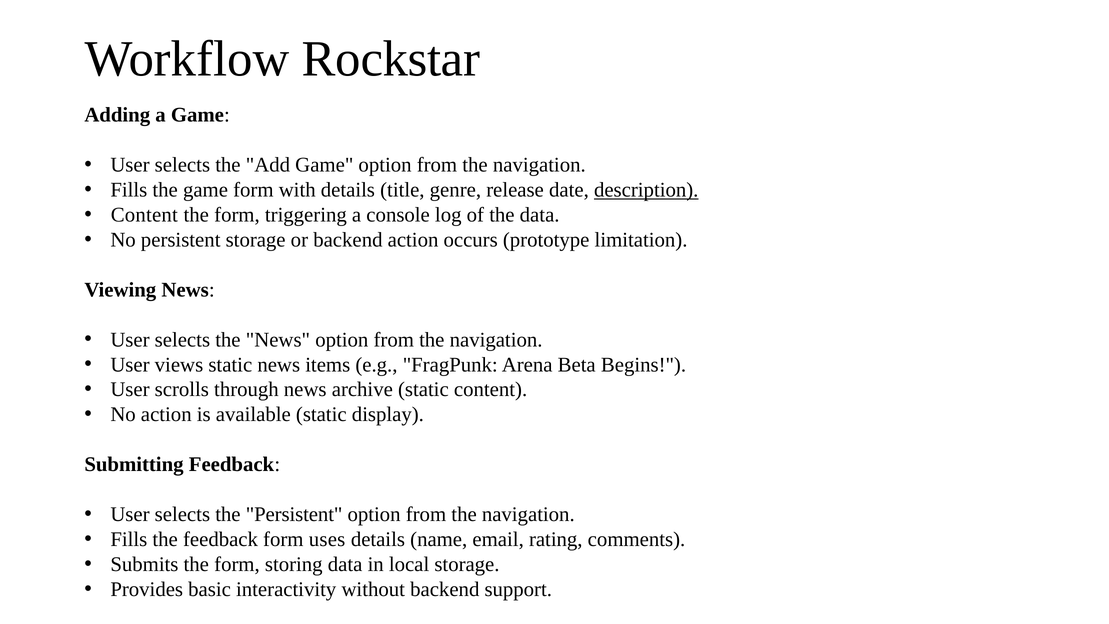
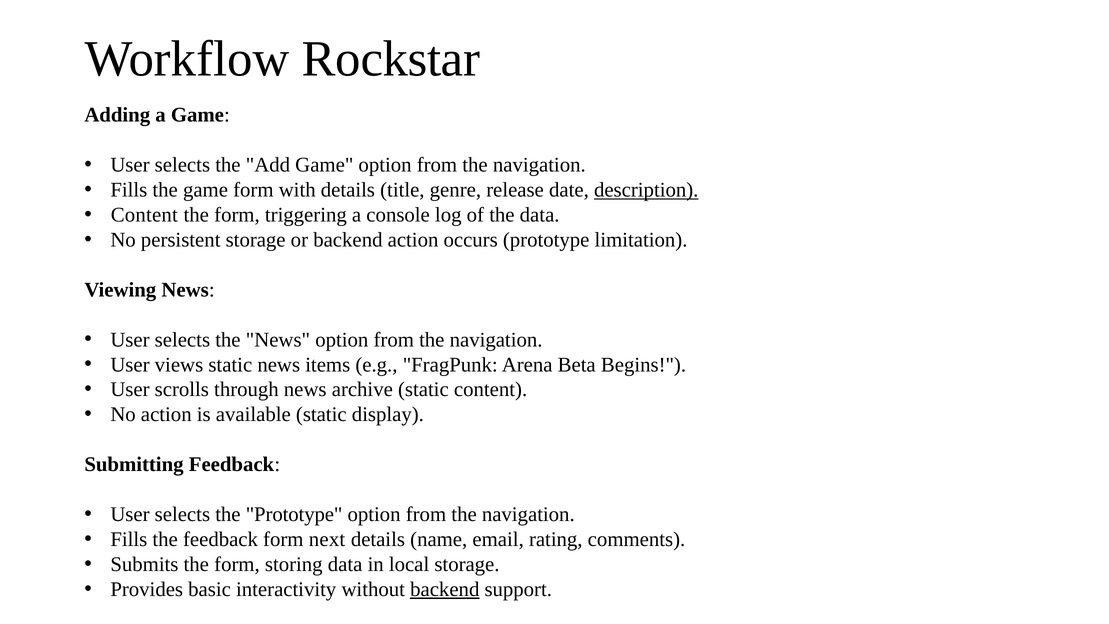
the Persistent: Persistent -> Prototype (294, 514)
uses: uses -> next (327, 539)
backend underline: none -> present (445, 589)
